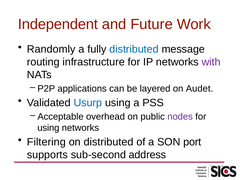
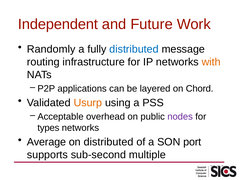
with colour: purple -> orange (211, 62)
Audet: Audet -> Chord (200, 89)
Usurp colour: blue -> orange (88, 103)
using: using -> types (48, 128)
Filtering: Filtering -> Average (46, 142)
address: address -> multiple (147, 155)
